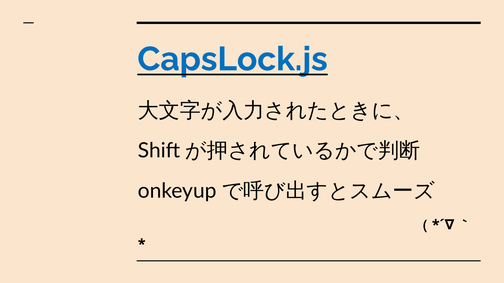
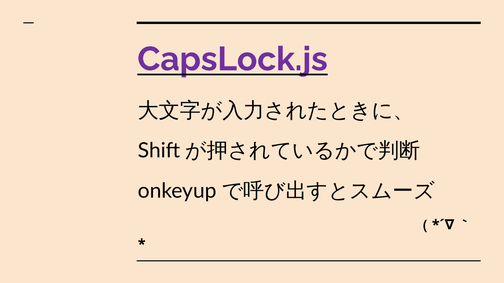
CapsLock.js colour: blue -> purple (233, 59)
